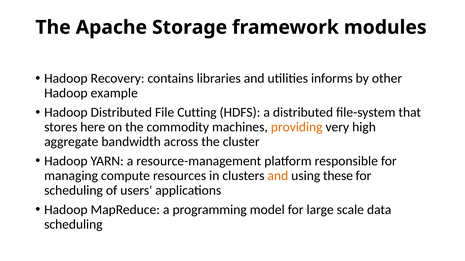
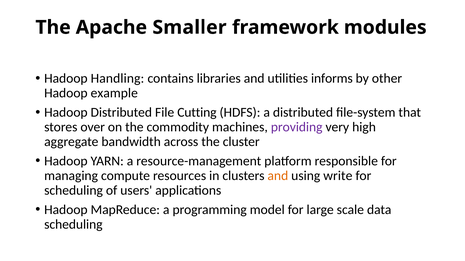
Storage: Storage -> Smaller (189, 27)
Recovery: Recovery -> Handling (117, 79)
here: here -> over (93, 127)
providing colour: orange -> purple (297, 127)
these: these -> write (338, 176)
